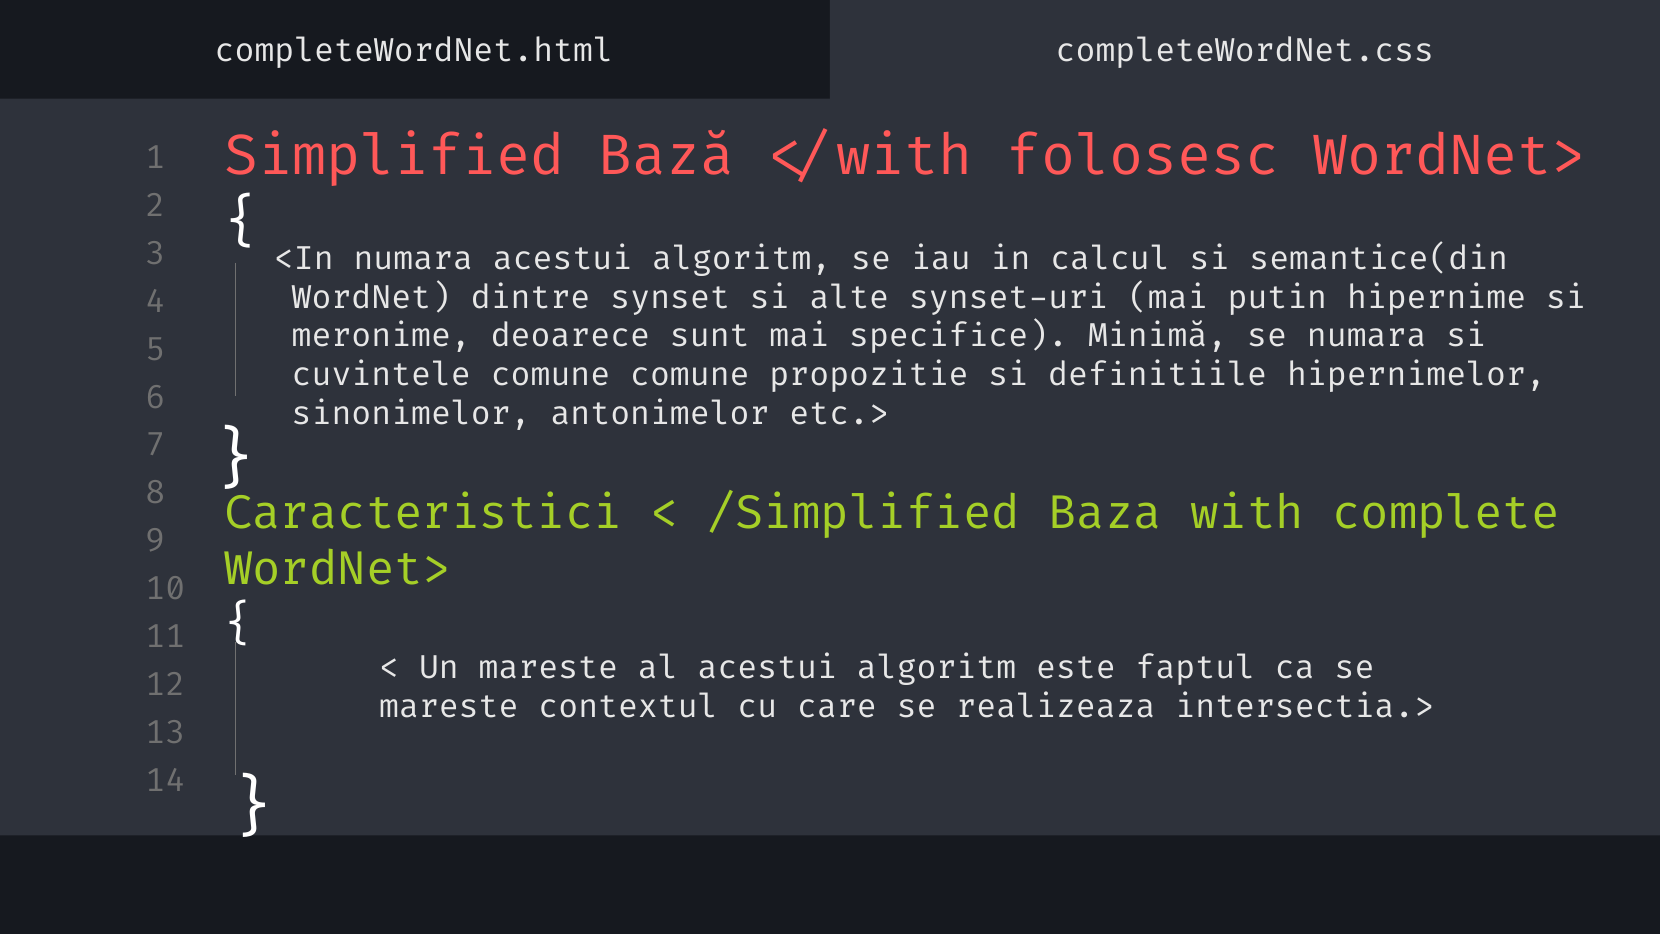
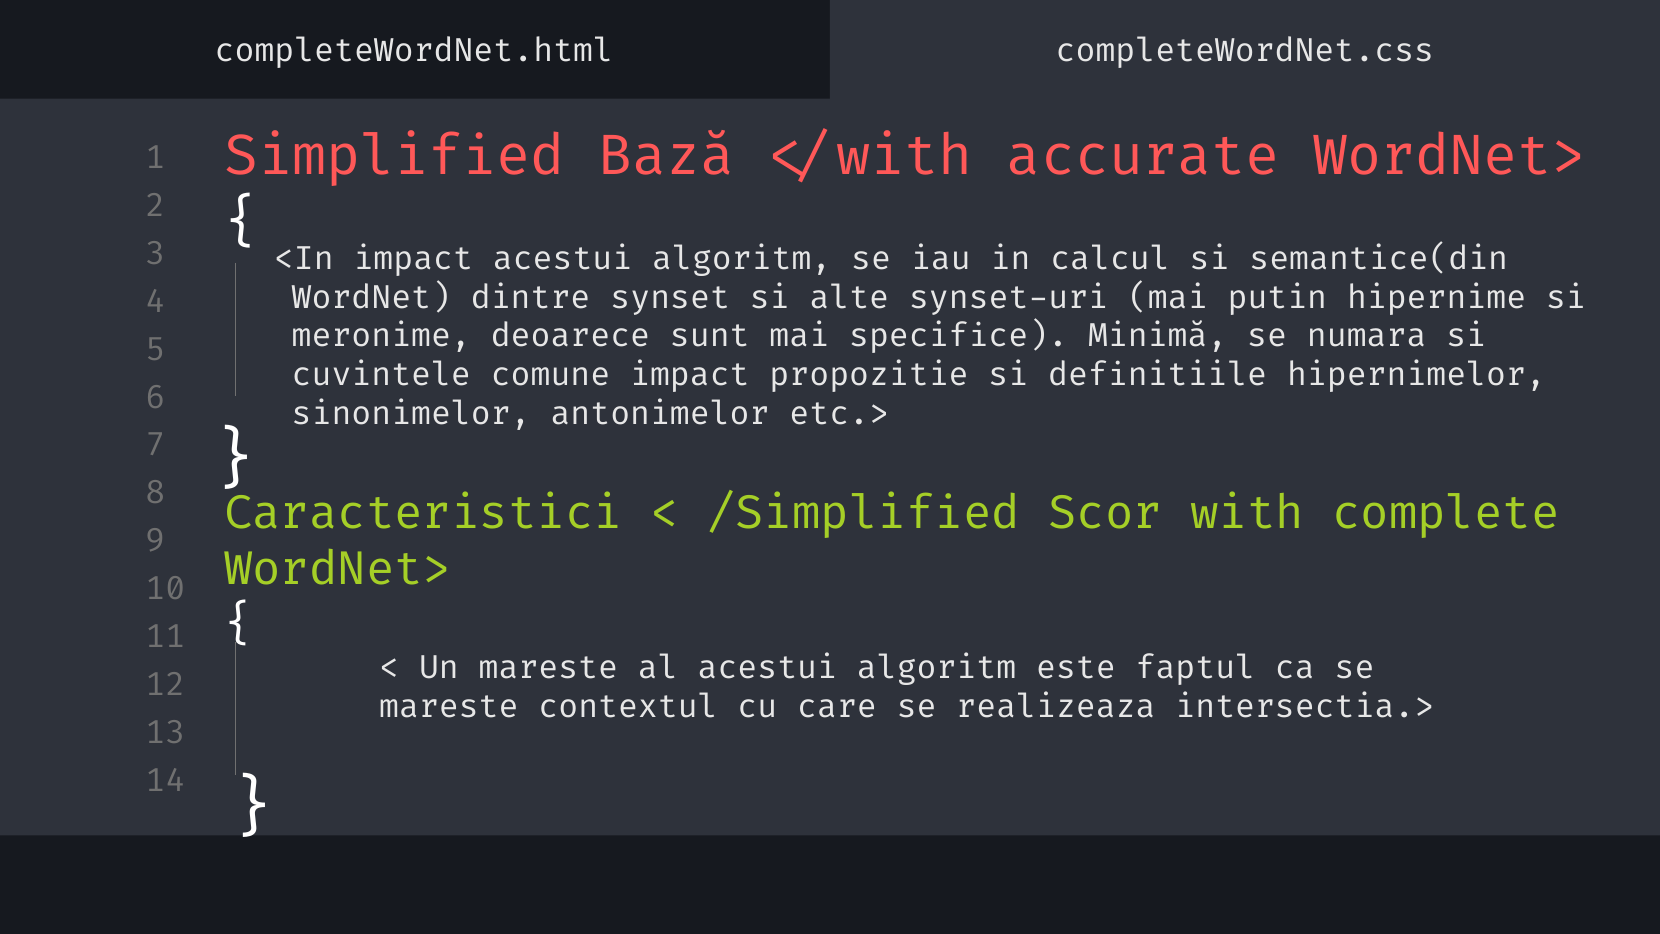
folosesc: folosesc -> accurate (1143, 156)
<In numara: numara -> impact (413, 259)
comune comune: comune -> impact (690, 375)
Baza: Baza -> Scor (1105, 514)
